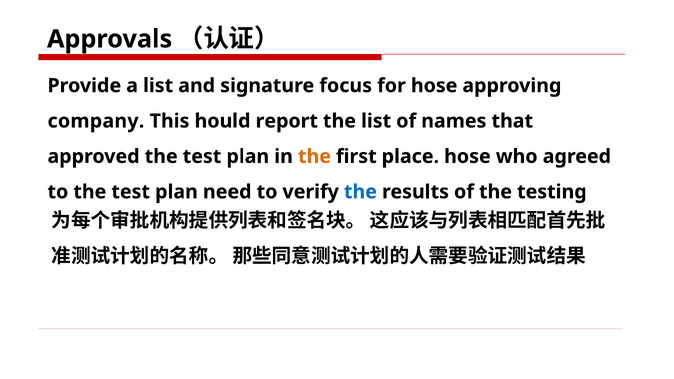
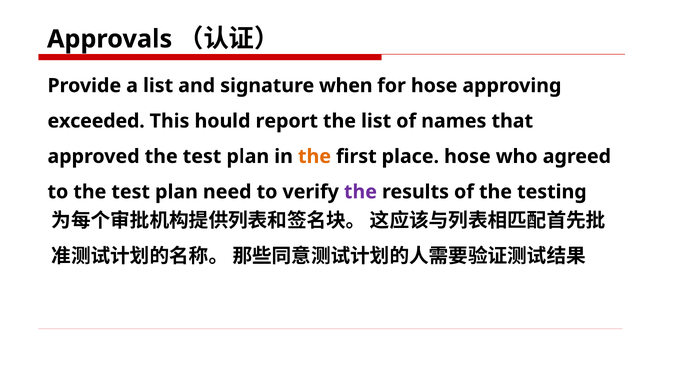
focus: focus -> when (346, 86)
company: company -> exceeded (96, 121)
the colour: blue -> purple (360, 192)
